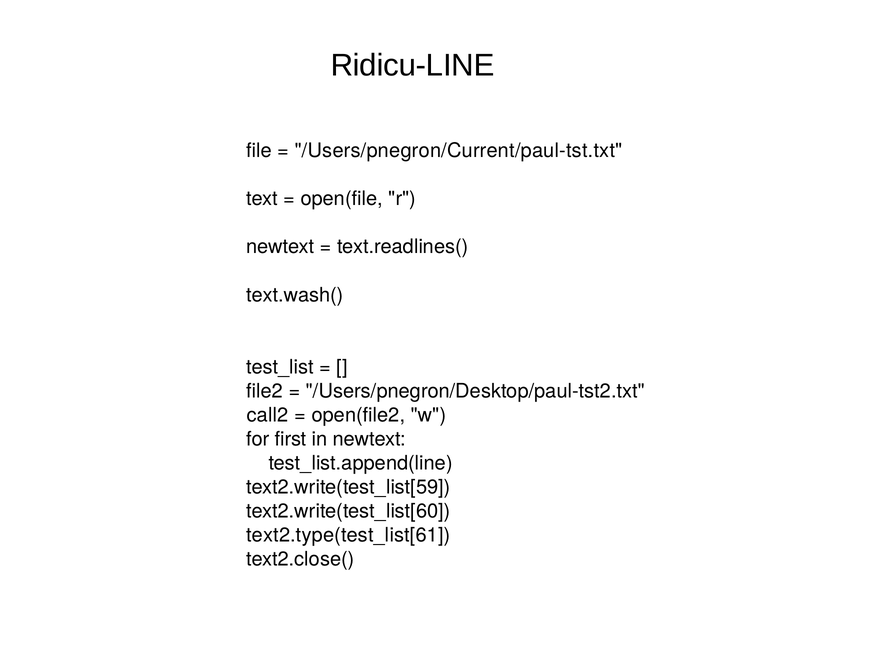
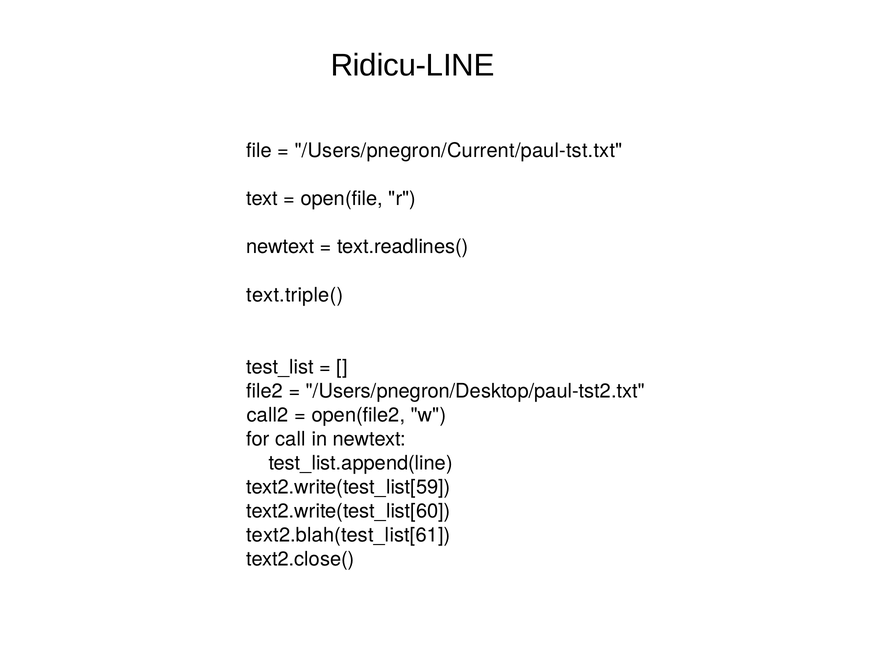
text.wash(: text.wash( -> text.triple( (295, 295)
first: first -> call (290, 439)
text2.type(test_list[61: text2.type(test_list[61 -> text2.blah(test_list[61 (348, 535)
